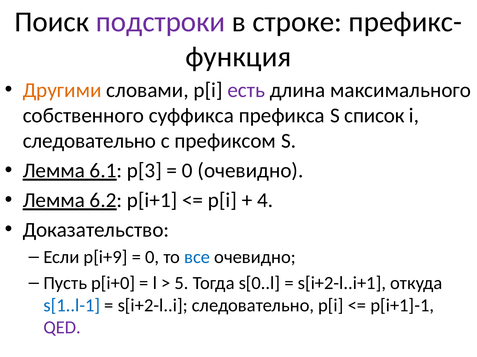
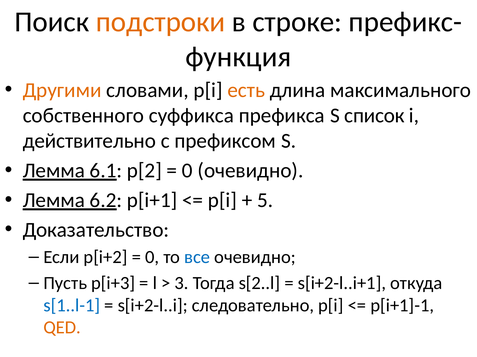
подстроки colour: purple -> orange (161, 22)
есть colour: purple -> orange (246, 90)
следовательно: следовательно -> действительно (89, 141)
p[3: p[3 -> p[2 (144, 171)
4: 4 -> 5 (265, 201)
p[i+9: p[i+9 -> p[i+2 (106, 258)
p[i+0: p[i+0 -> p[i+3 (113, 284)
5: 5 -> 3 (182, 284)
s[0..l: s[0..l -> s[2..l (259, 284)
QED colour: purple -> orange (62, 328)
